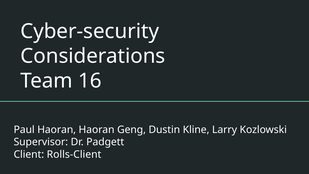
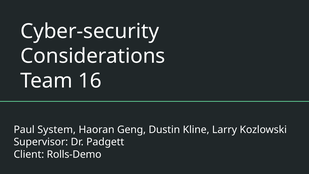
Paul Haoran: Haoran -> System (57, 130)
Rolls-Client: Rolls-Client -> Rolls-Demo (74, 154)
